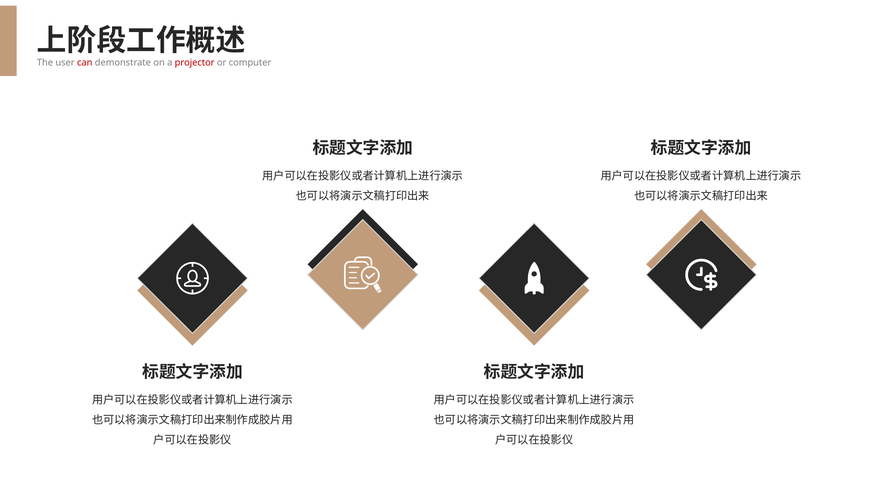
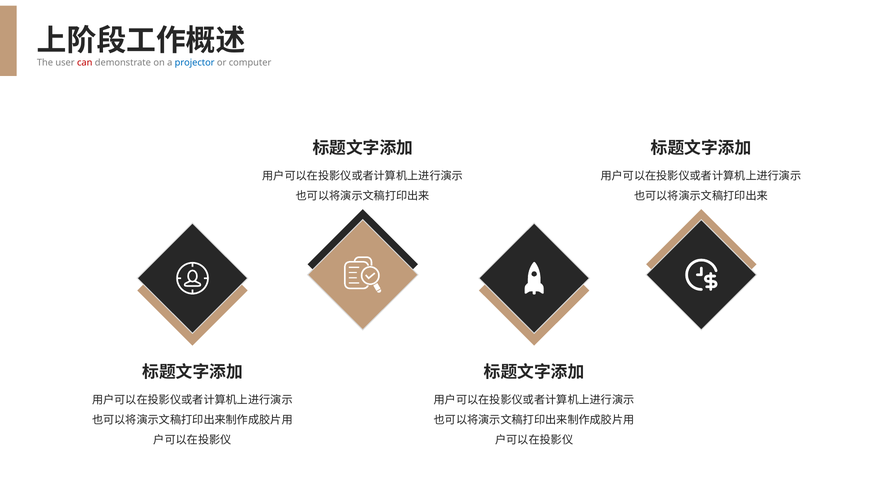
projector colour: red -> blue (195, 63)
